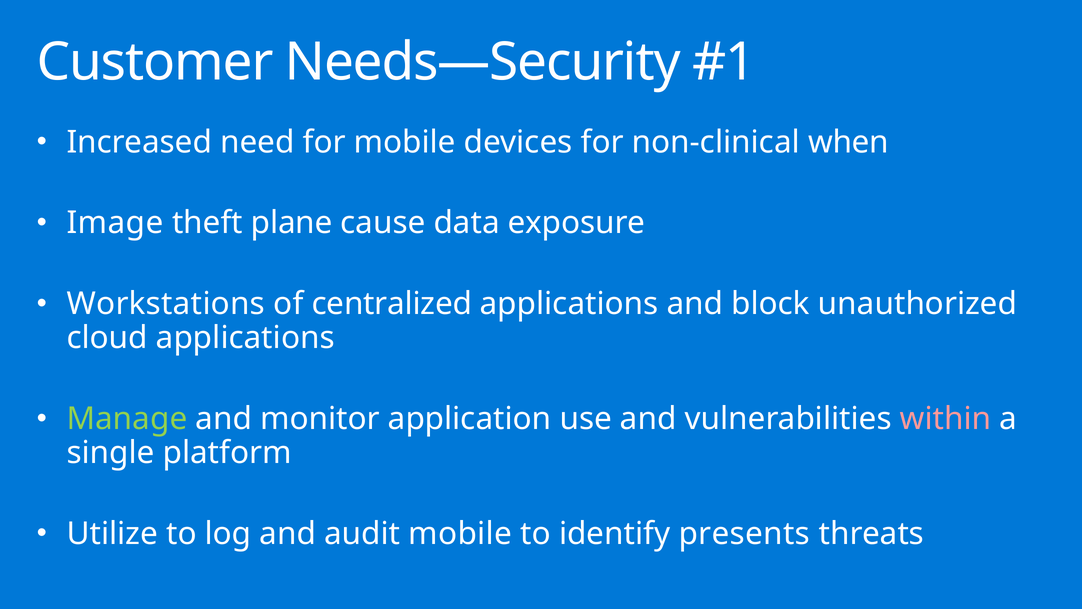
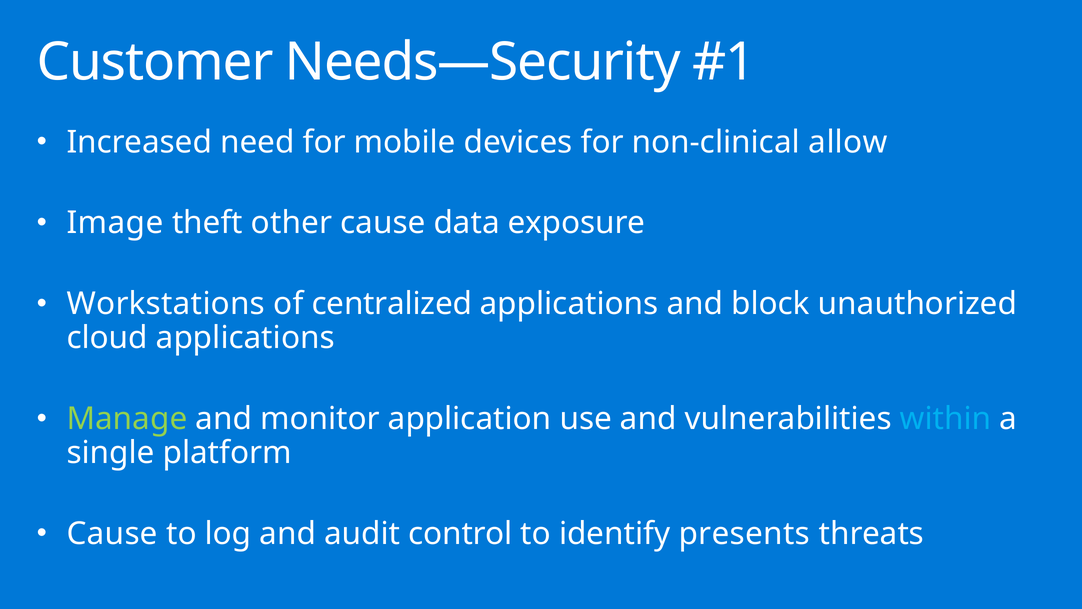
when: when -> allow (848, 142)
plane: plane -> other (292, 223)
within colour: pink -> light blue (946, 419)
Utilize: Utilize -> Cause (112, 534)
audit mobile: mobile -> control (460, 534)
